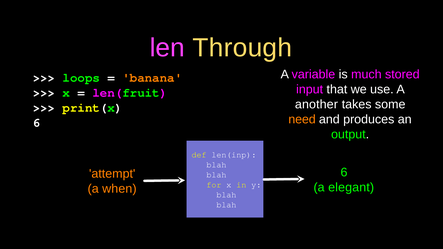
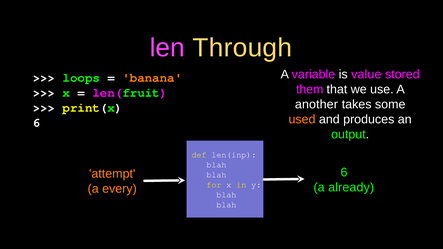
much: much -> value (366, 75)
input: input -> them (310, 90)
need: need -> used (302, 119)
elegant: elegant -> already (351, 187)
when: when -> every (119, 189)
